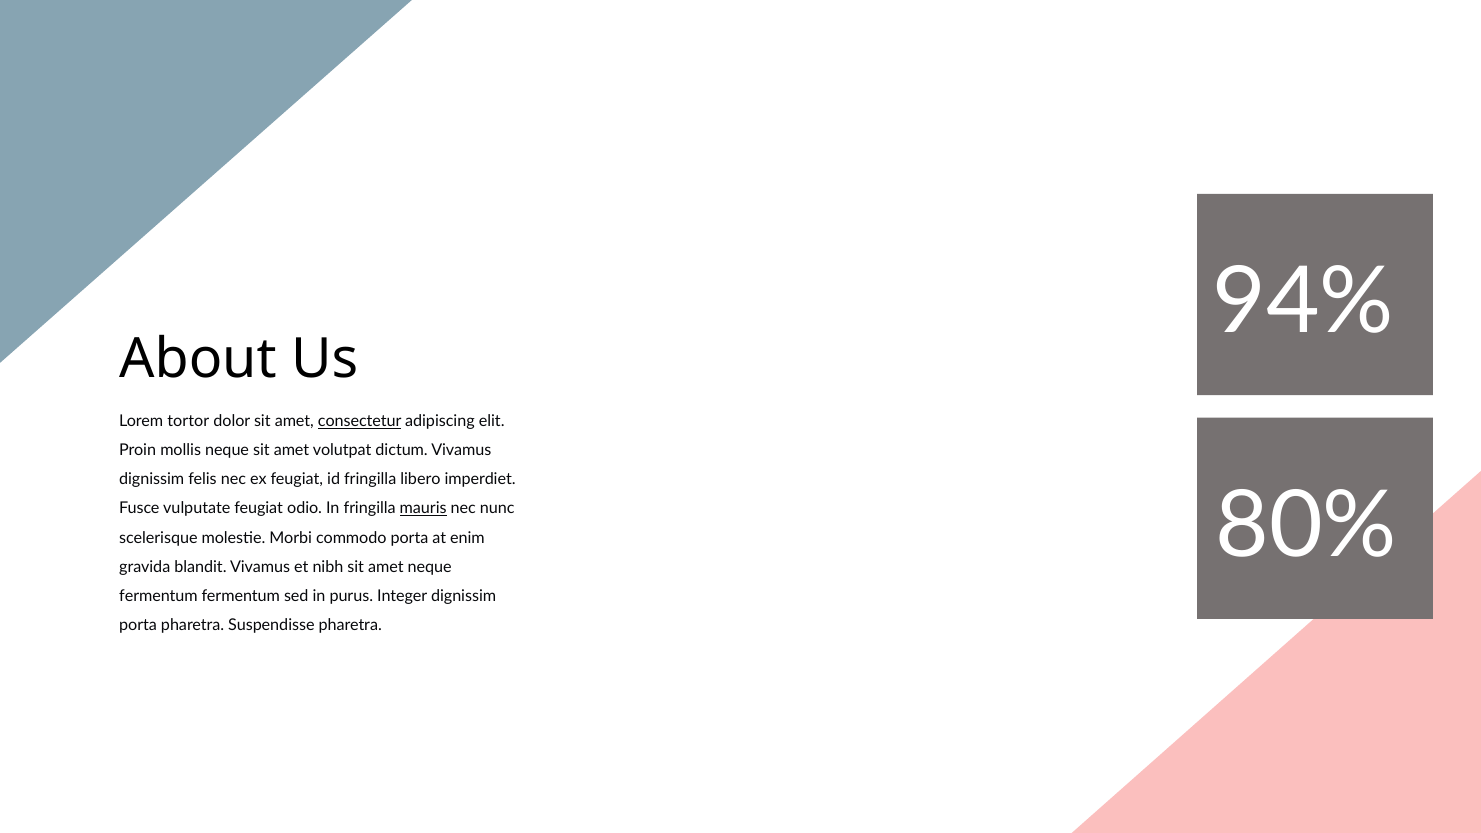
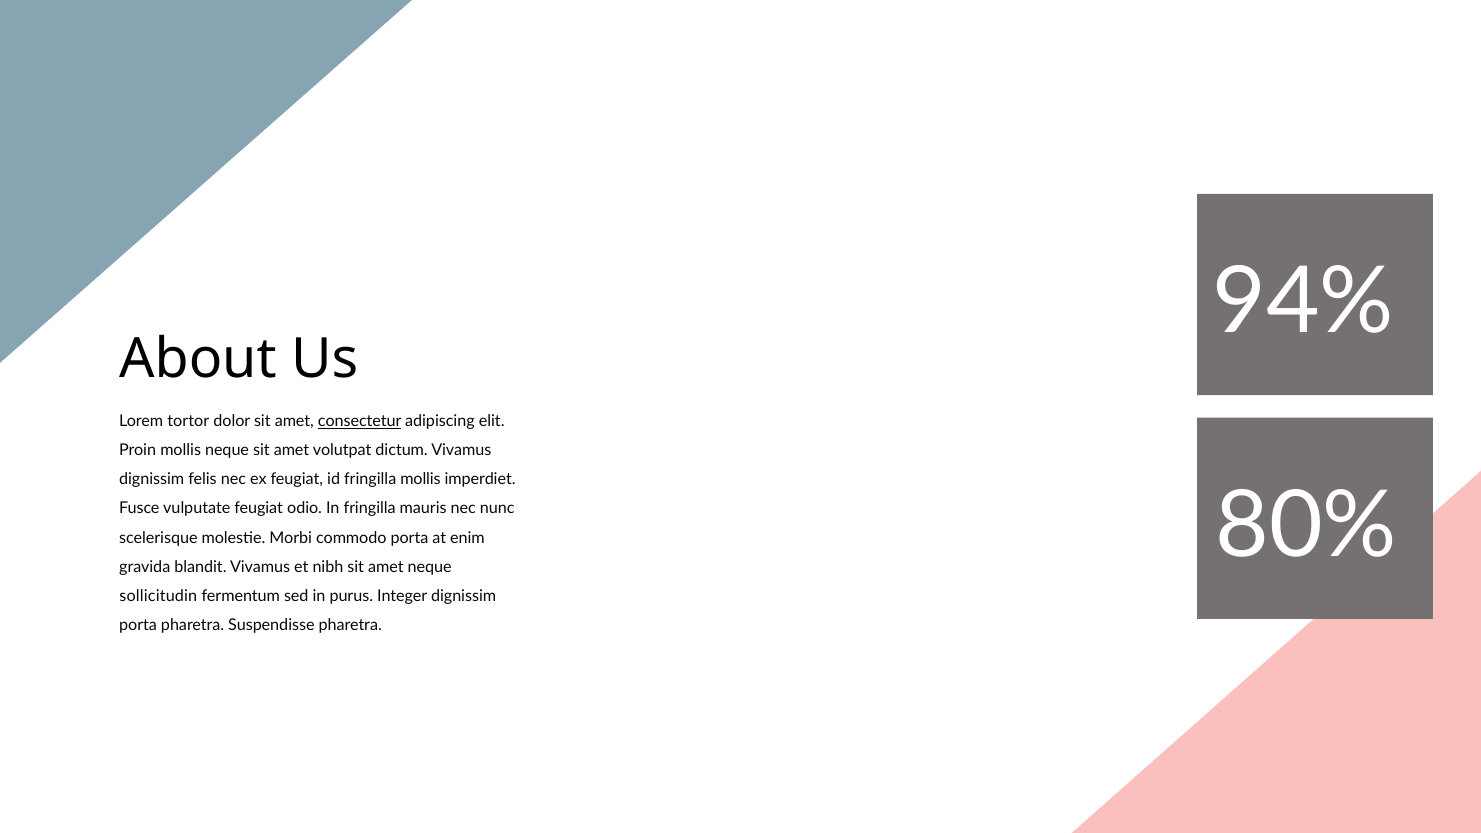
fringilla libero: libero -> mollis (420, 479)
mauris underline: present -> none (423, 509)
fermentum: fermentum -> sollicitudin (158, 596)
